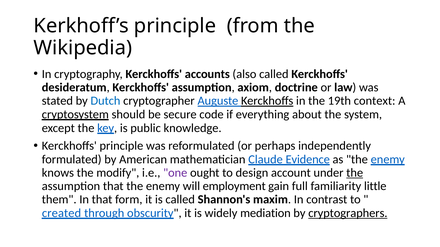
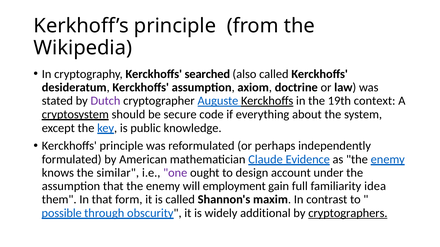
accounts: accounts -> searched (207, 74)
Dutch colour: blue -> purple (105, 101)
modify: modify -> similar (118, 173)
the underline: present -> none (355, 173)
little: little -> idea (375, 187)
created: created -> possible (62, 213)
mediation: mediation -> additional (265, 213)
